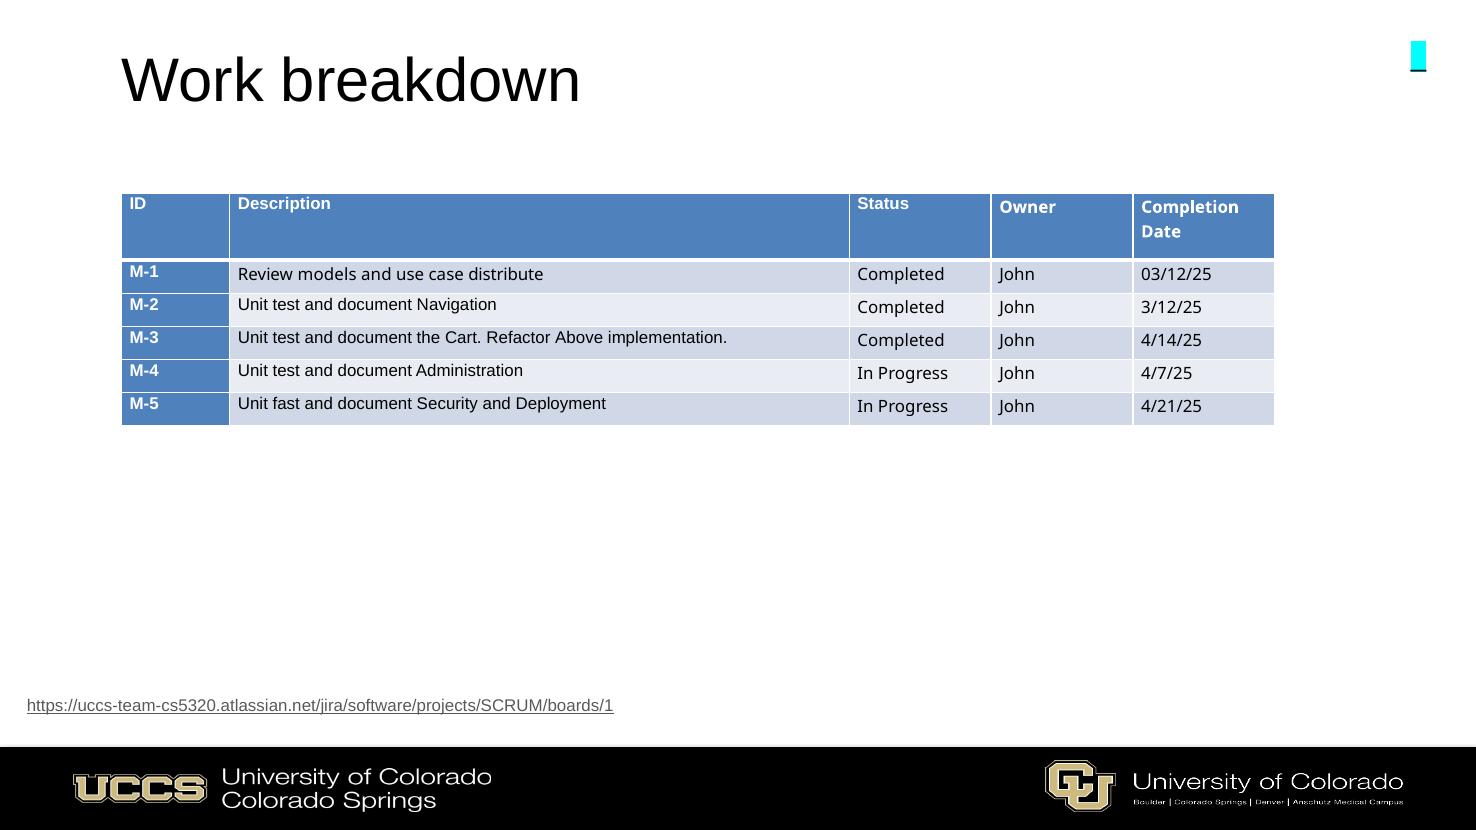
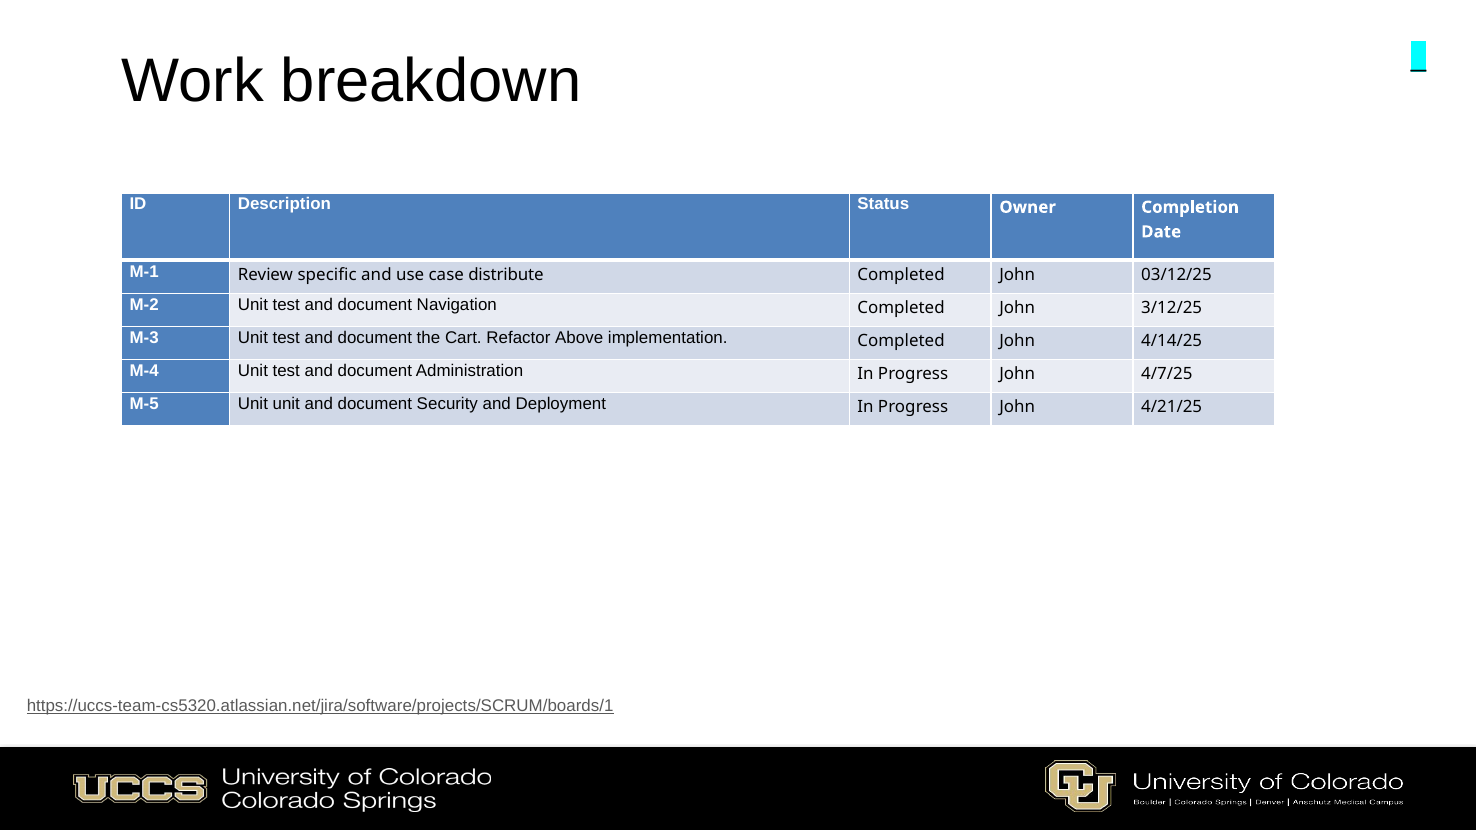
models: models -> specific (327, 275)
Unit fast: fast -> unit (286, 404)
